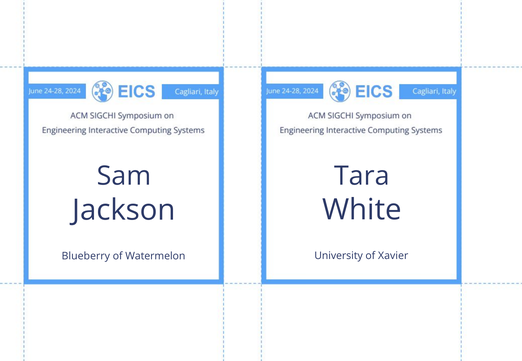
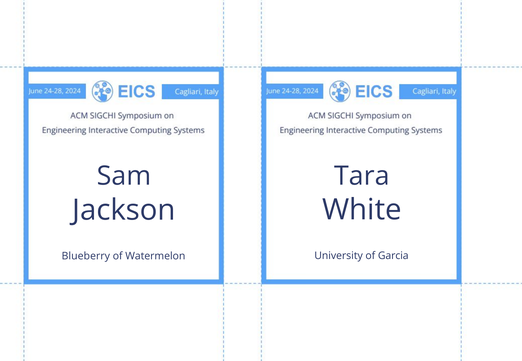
Xavier: Xavier -> Garcia (393, 256)
